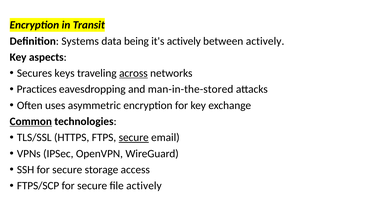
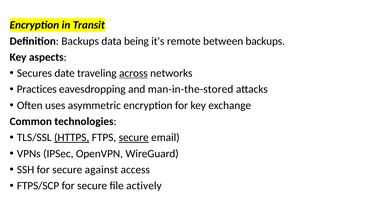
Definition Systems: Systems -> Backups (80, 41)
it's actively: actively -> remote (184, 41)
between actively: actively -> backups (265, 41)
keys: keys -> date (65, 73)
Common underline: present -> none (31, 122)
HTTPS underline: none -> present (72, 138)
storage: storage -> against (101, 170)
